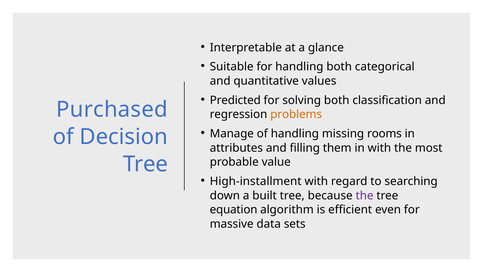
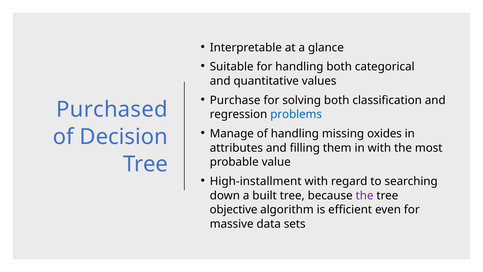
Predicted: Predicted -> Purchase (235, 100)
problems colour: orange -> blue (296, 114)
rooms: rooms -> oxides (384, 134)
equation: equation -> objective (234, 210)
